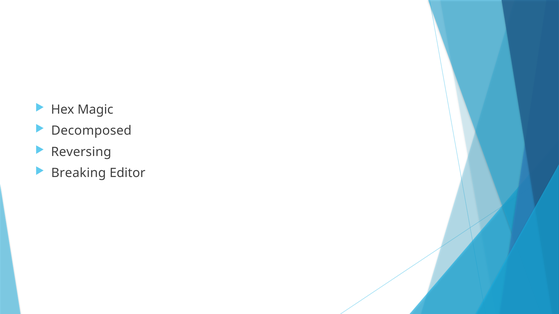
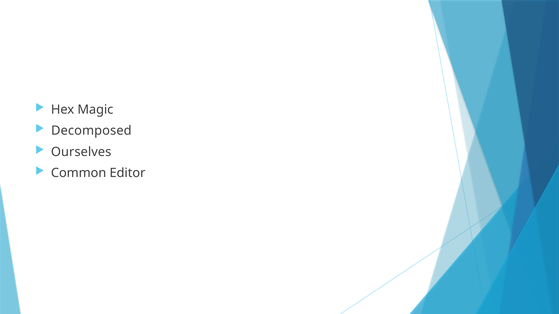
Reversing: Reversing -> Ourselves (81, 152)
Breaking: Breaking -> Common (79, 173)
